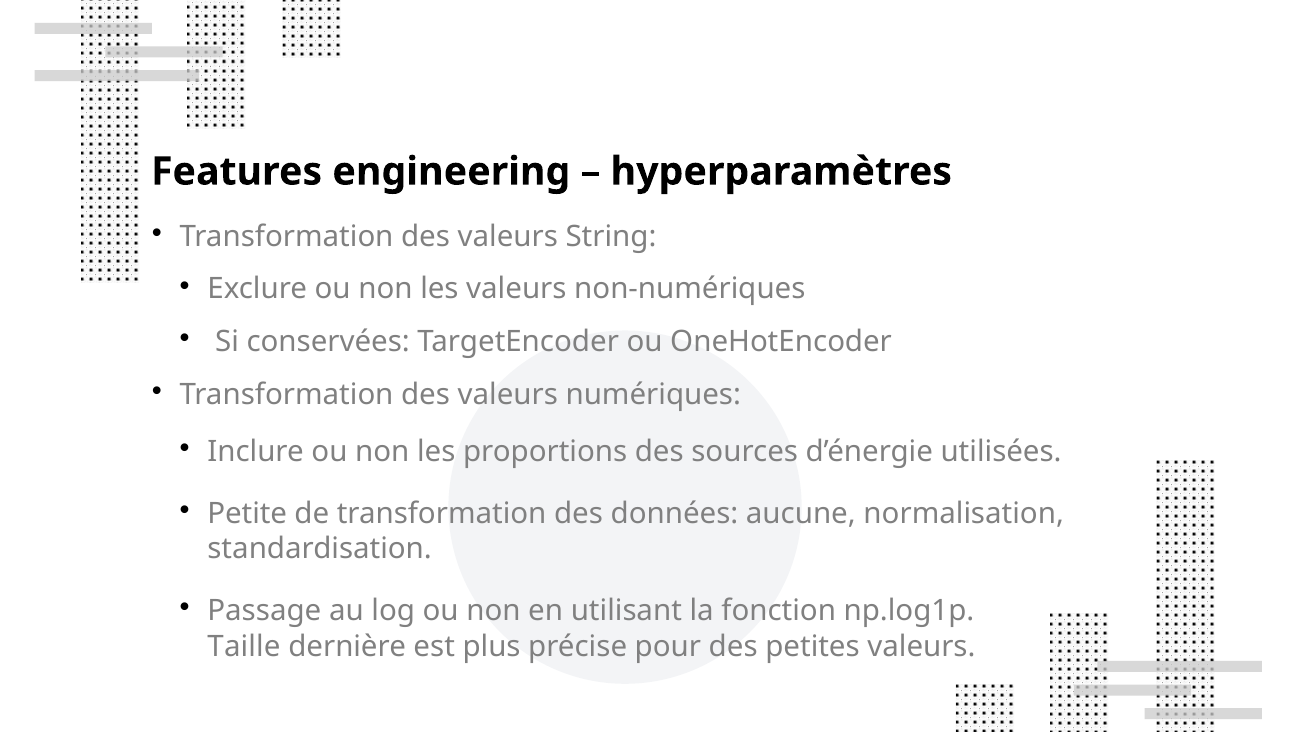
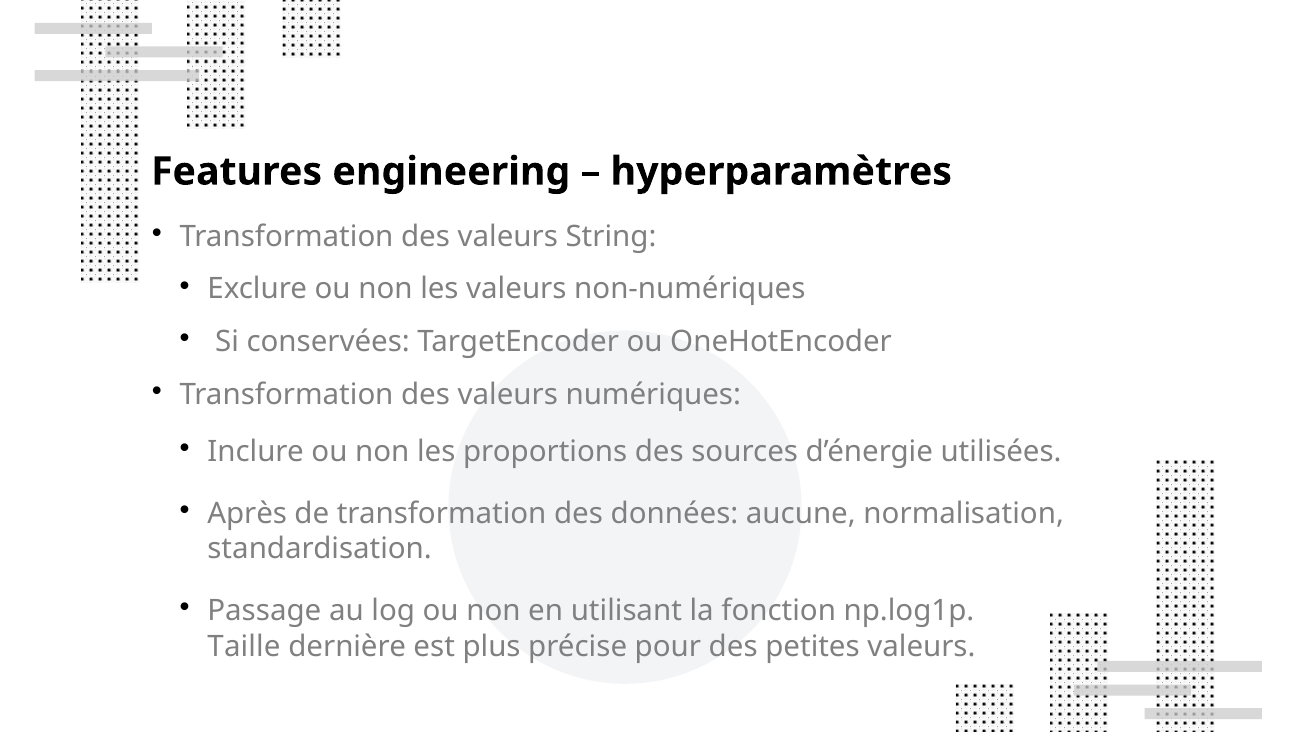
Petite: Petite -> Après (247, 513)
